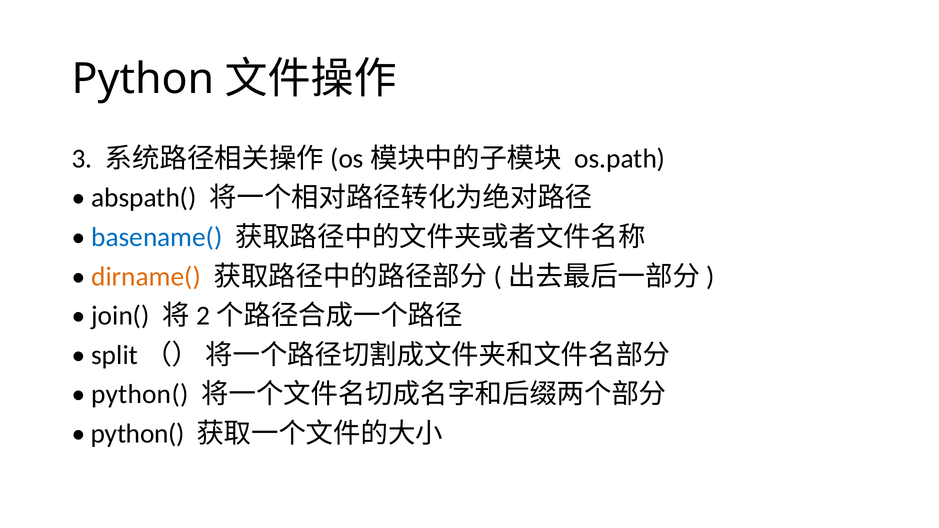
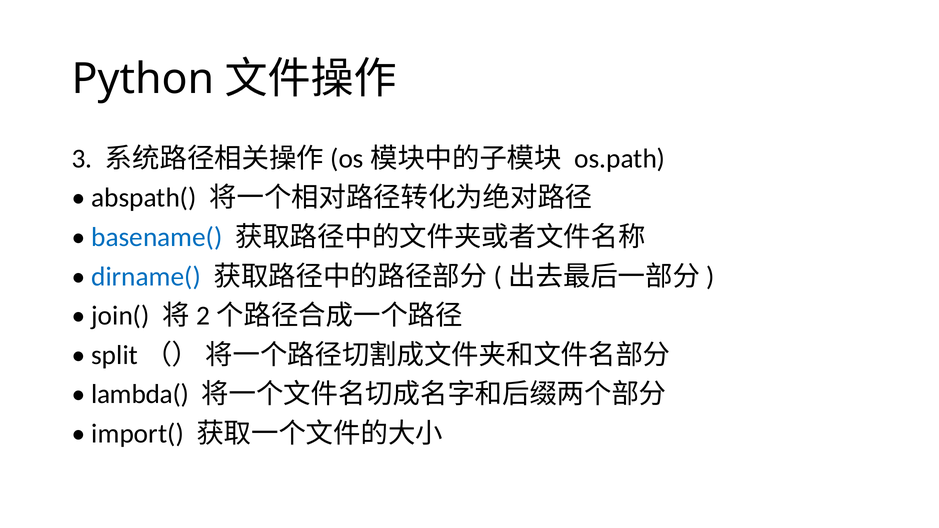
dirname( colour: orange -> blue (146, 277)
python(: python( -> lambda( (140, 395)
python(: python( -> import( (138, 434)
